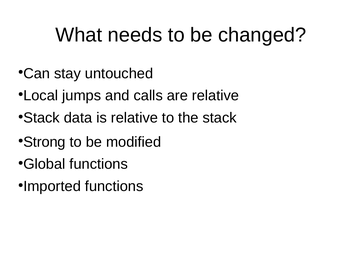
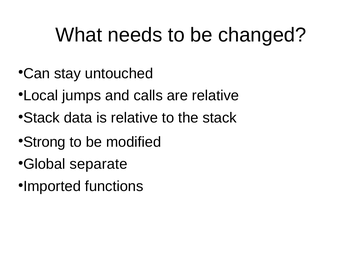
Global functions: functions -> separate (99, 164)
